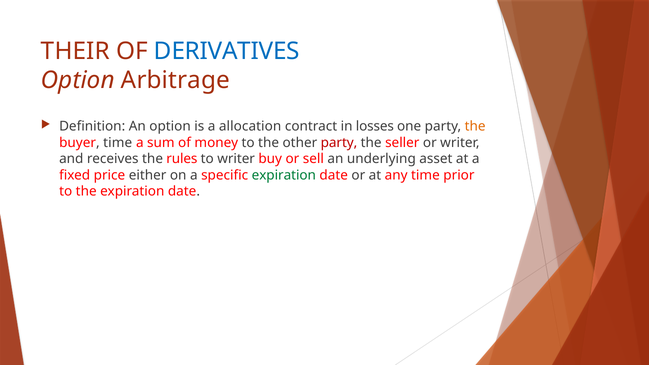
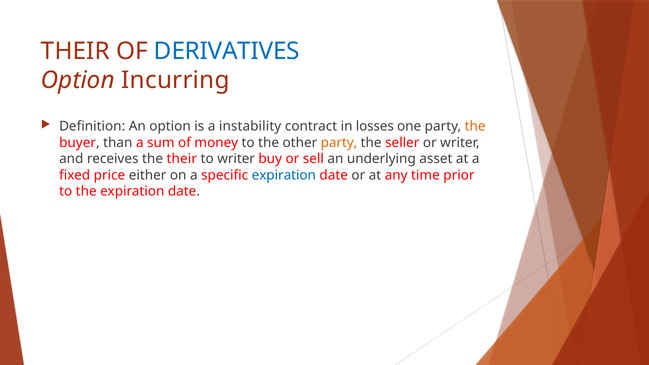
Arbitrage: Arbitrage -> Incurring (175, 80)
allocation: allocation -> instability (250, 127)
buyer time: time -> than (118, 143)
party colour: red -> orange (339, 143)
the rules: rules -> their (182, 159)
expiration colour: green -> blue (284, 175)
